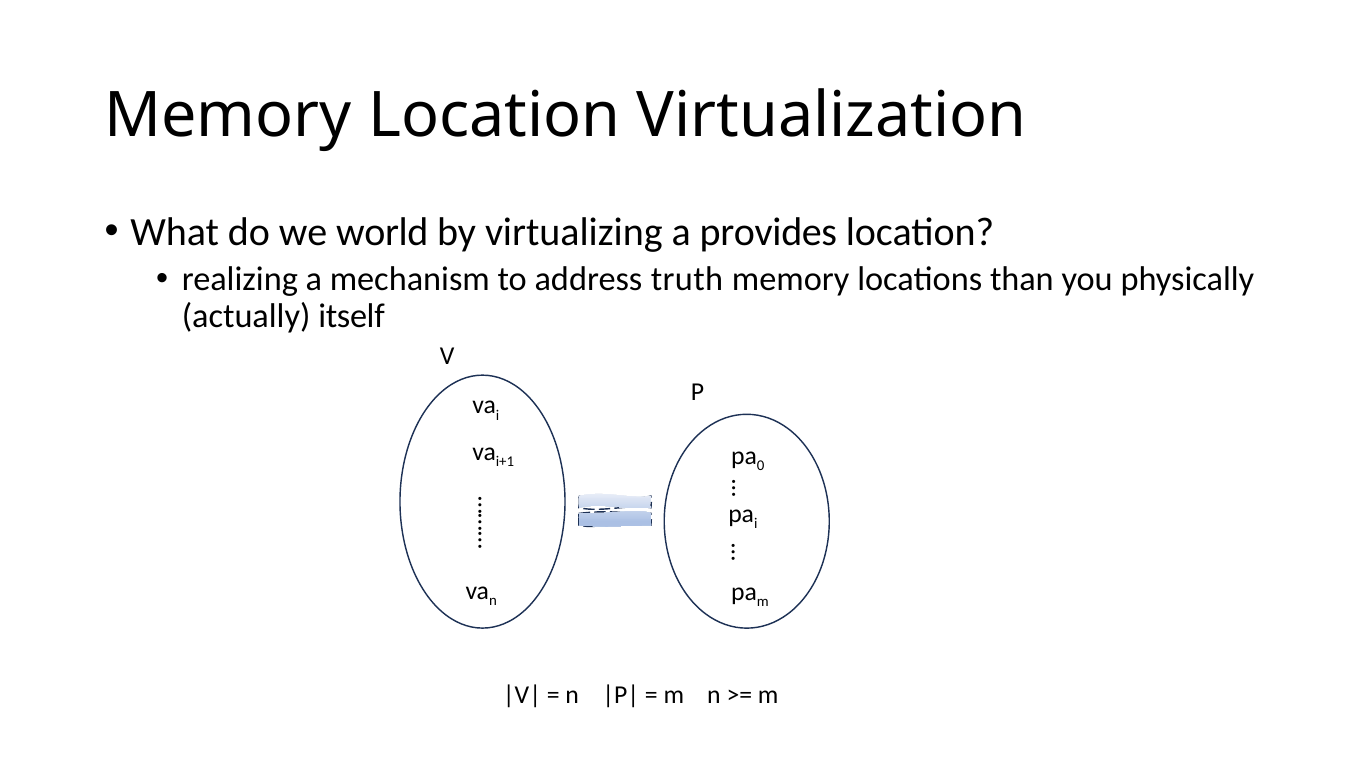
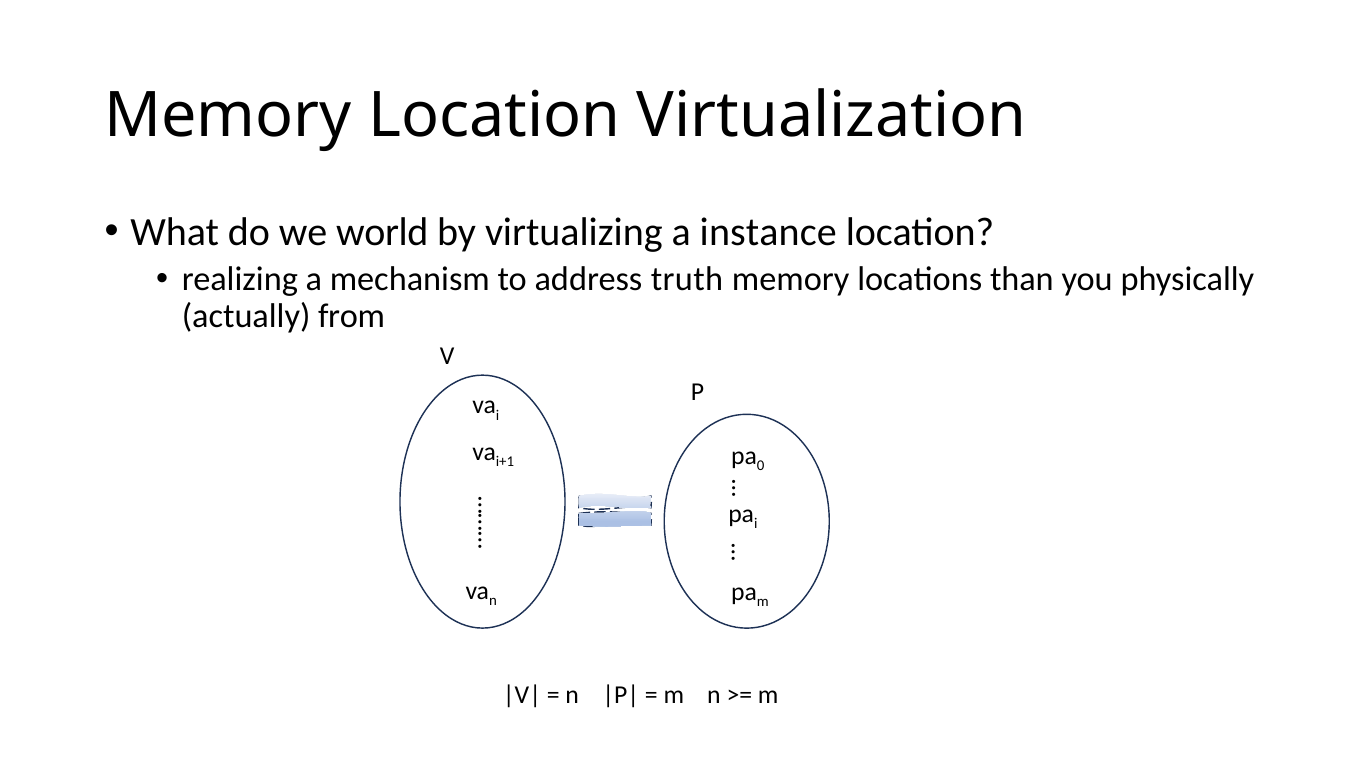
provides: provides -> instance (768, 232)
itself: itself -> from (352, 316)
